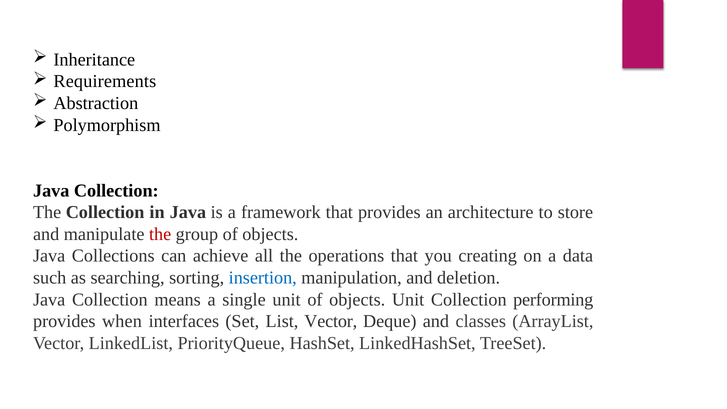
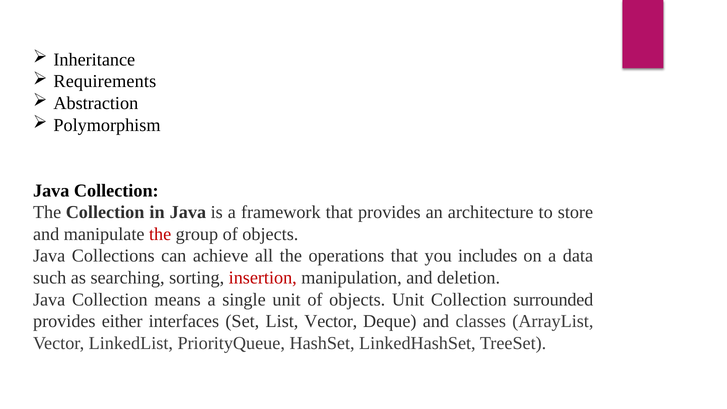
creating: creating -> includes (488, 256)
insertion colour: blue -> red (263, 278)
performing: performing -> surrounded (553, 300)
when: when -> either (122, 321)
